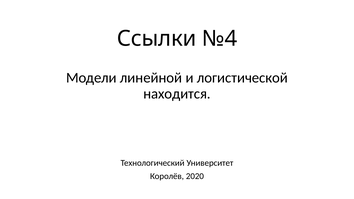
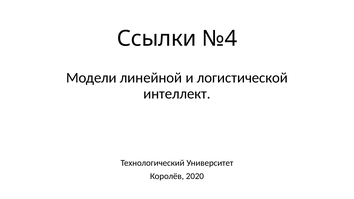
находится: находится -> интеллект (177, 94)
